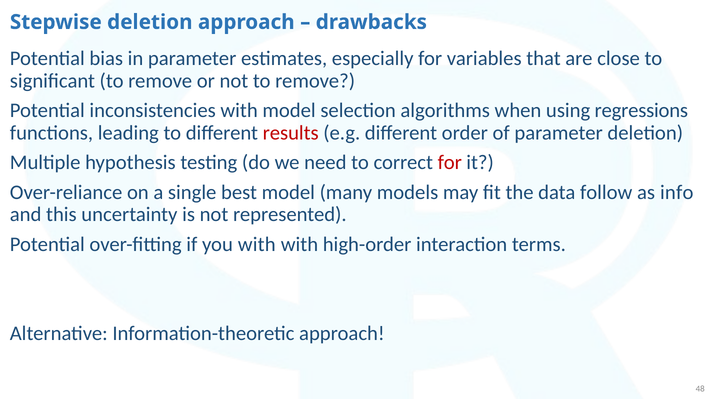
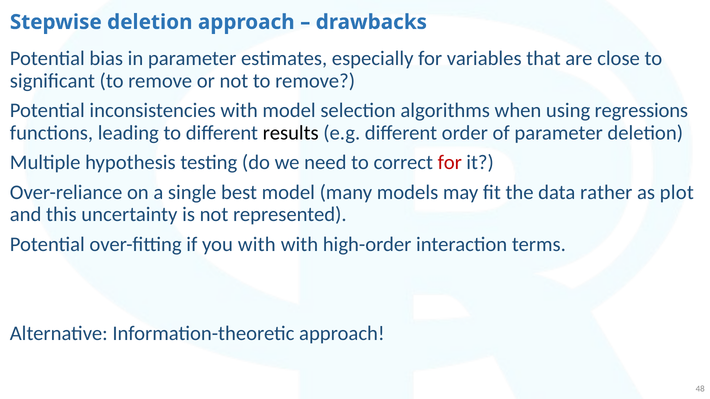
results colour: red -> black (291, 133)
follow: follow -> rather (606, 192)
info: info -> plot (677, 192)
